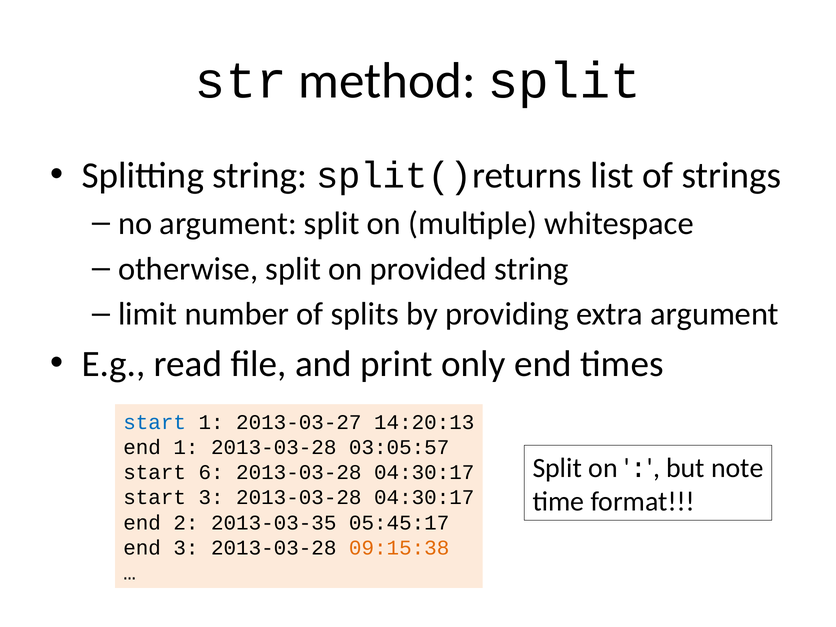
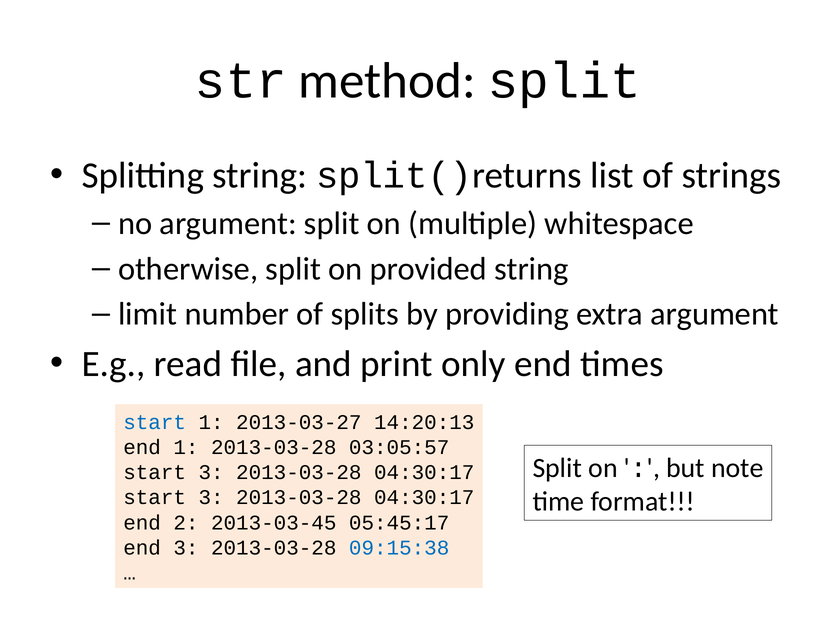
6: 6 -> 3 (211, 473)
2013-03-35: 2013-03-35 -> 2013-03-45 (274, 523)
09:15:38 colour: orange -> blue (399, 548)
